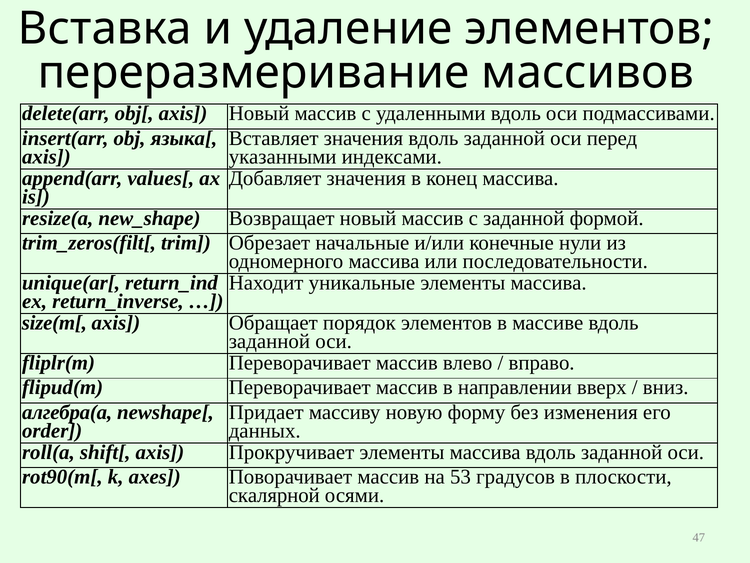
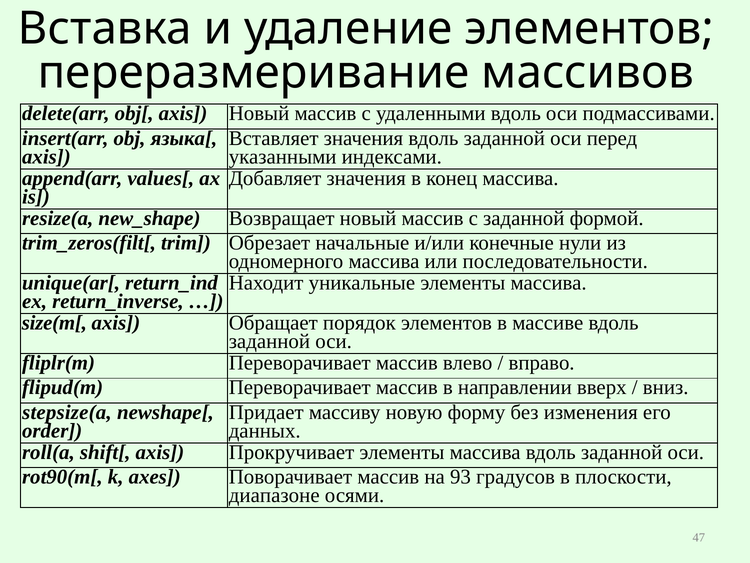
алгебра(a: алгебра(a -> stepsize(a (67, 412)
53: 53 -> 93 (460, 477)
скалярной: скалярной -> диапазоне (274, 495)
